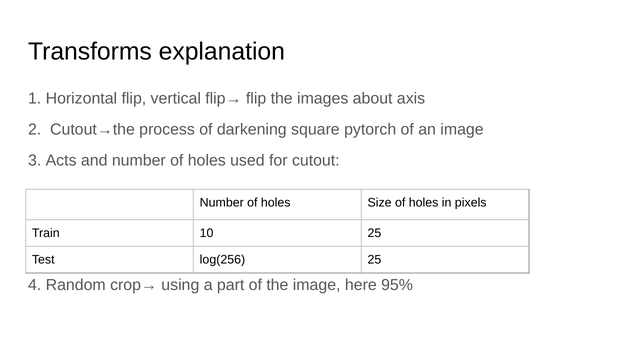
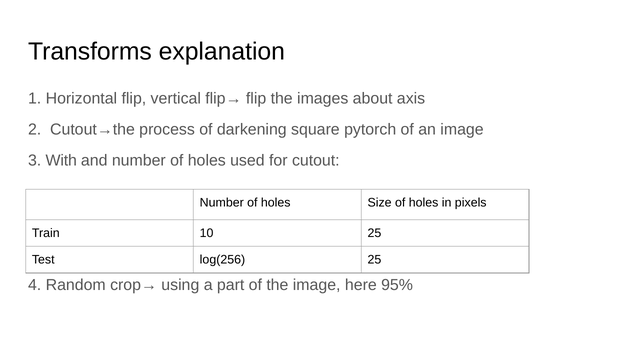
Acts: Acts -> With (61, 160)
